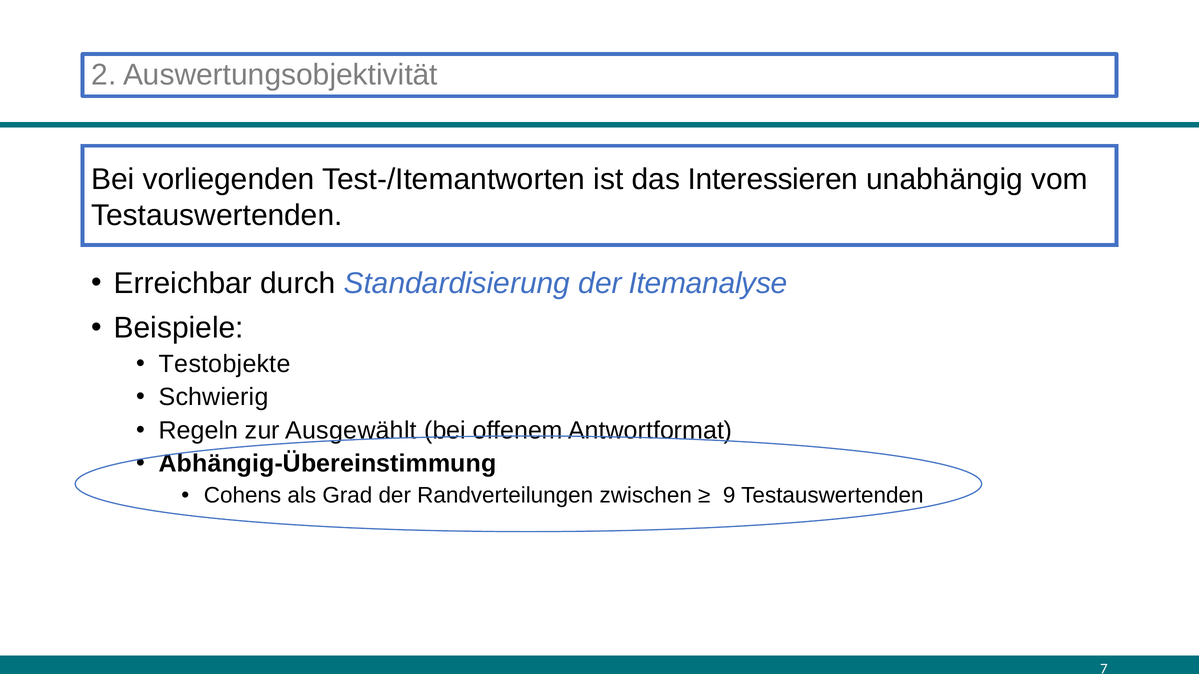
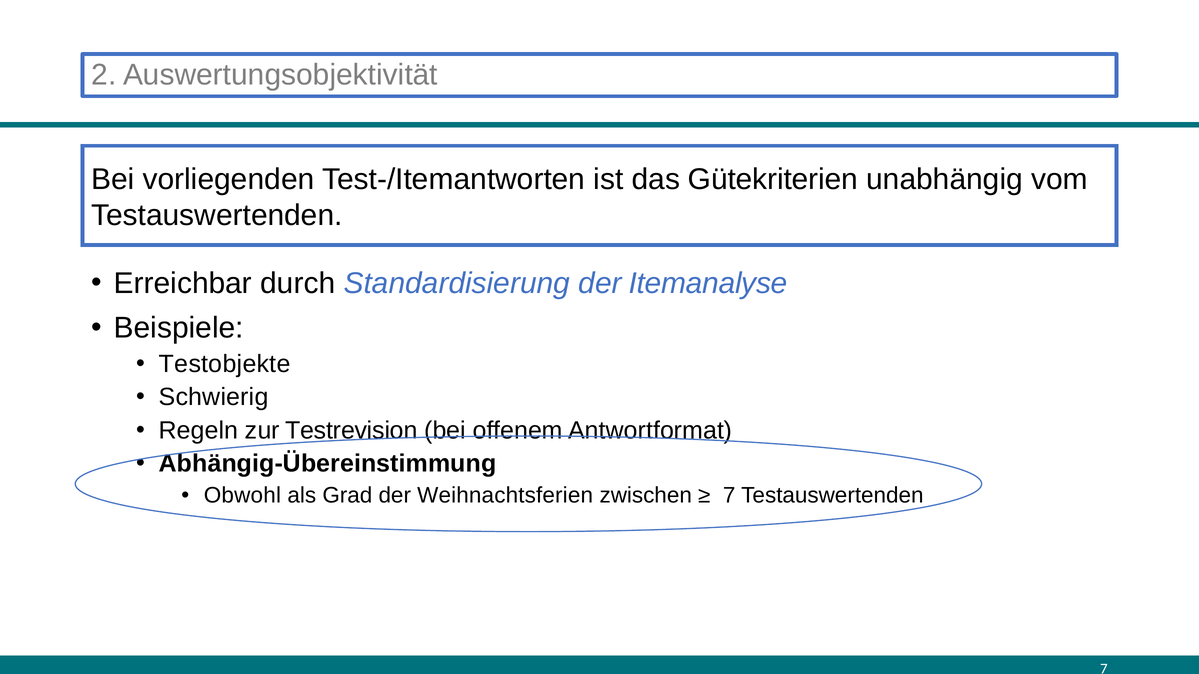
Interessieren: Interessieren -> Gütekriterien (773, 180)
Ausgewählt: Ausgewählt -> Testrevision (351, 431)
Cohens: Cohens -> Obwohl (242, 496)
Randverteilungen: Randverteilungen -> Weihnachtsferien (505, 496)
9: 9 -> 7 (729, 496)
